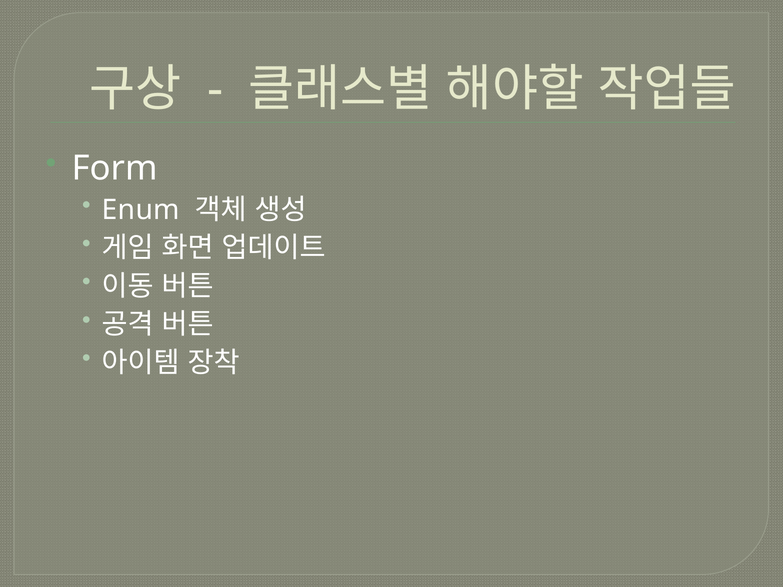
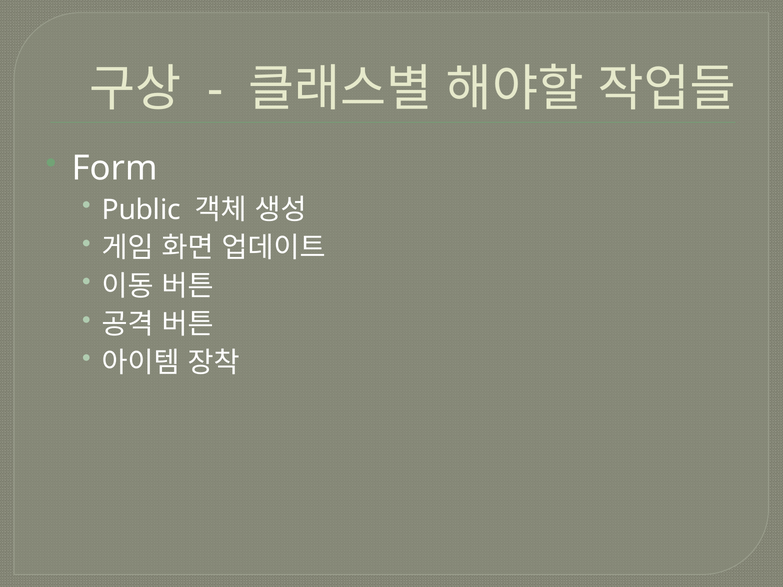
Enum: Enum -> Public (141, 210)
